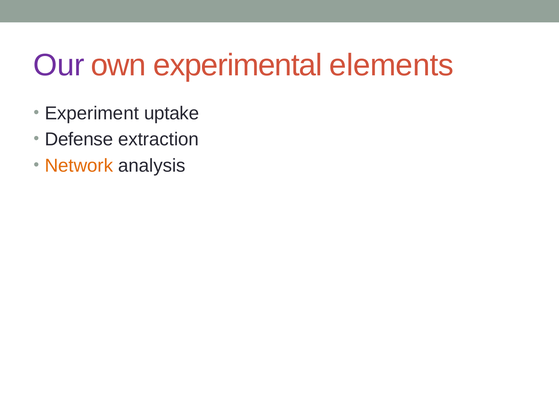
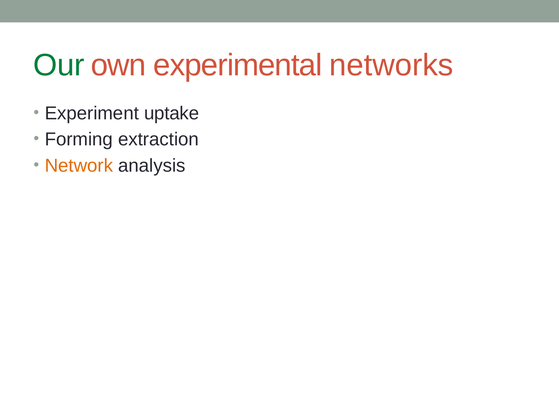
Our colour: purple -> green (59, 65)
elements: elements -> networks (391, 65)
Defense: Defense -> Forming (79, 139)
